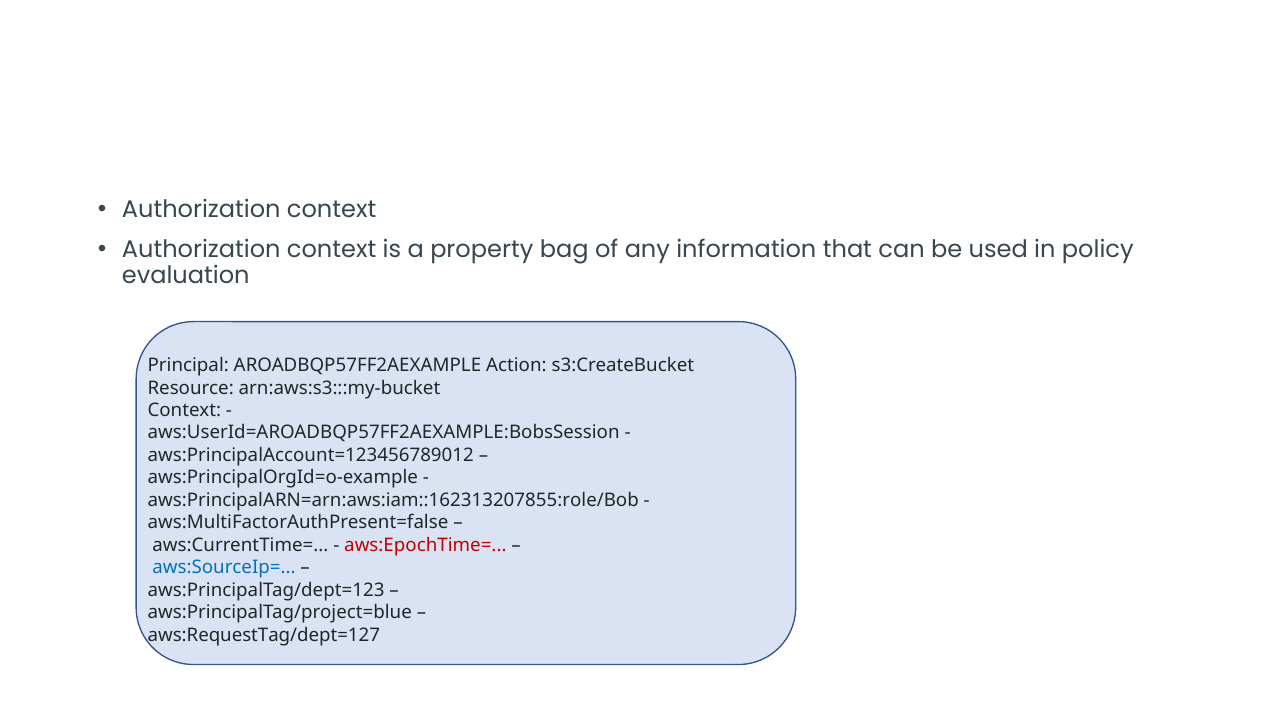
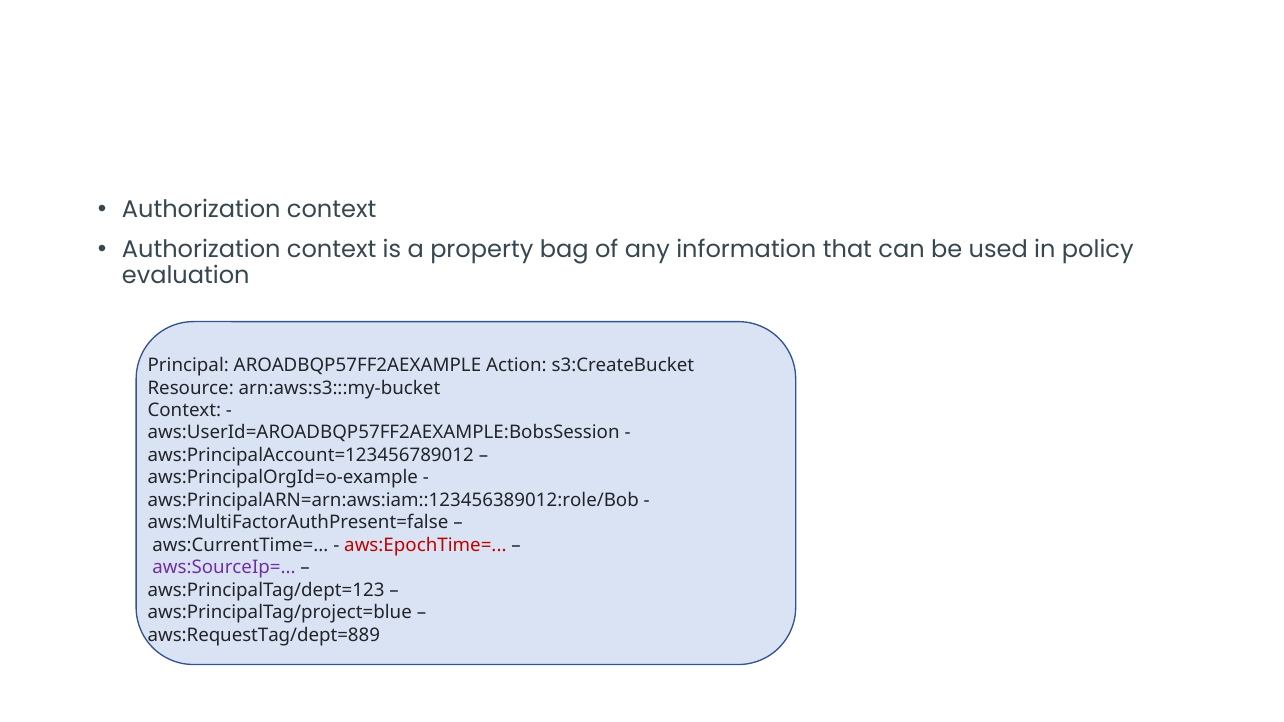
aws:PrincipalARN=arn:aws:iam::162313207855:role/Bob: aws:PrincipalARN=arn:aws:iam::162313207855:role/Bob -> aws:PrincipalARN=arn:aws:iam::123456389012:role/Bob (393, 500)
aws:SourceIp= colour: blue -> purple (224, 568)
aws:RequestTag/dept=127: aws:RequestTag/dept=127 -> aws:RequestTag/dept=889 (264, 635)
